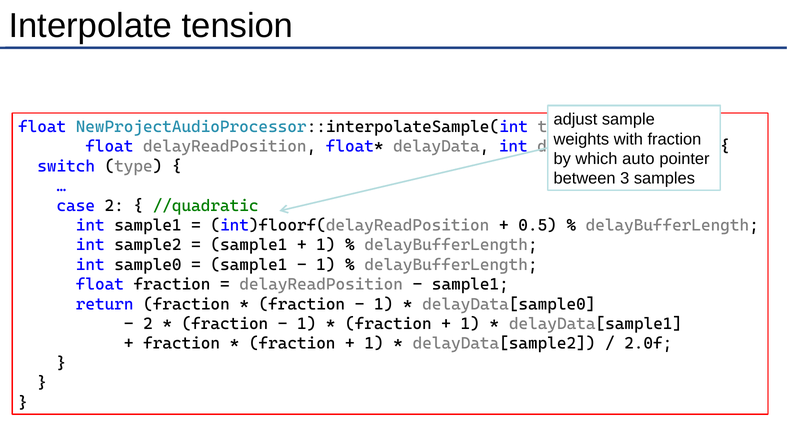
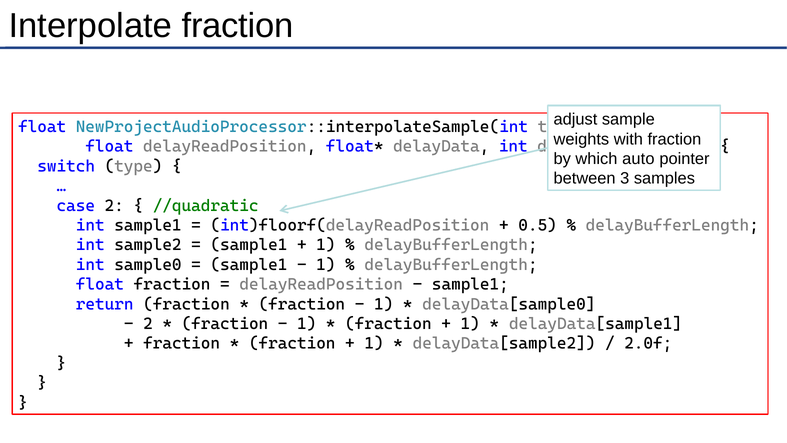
Interpolate tension: tension -> fraction (238, 26)
